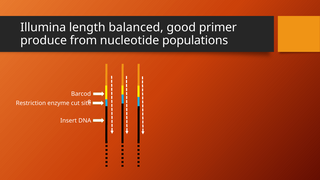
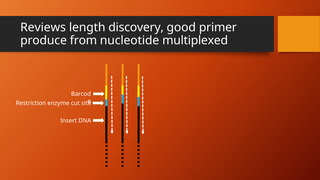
Illumina: Illumina -> Reviews (43, 27)
balanced: balanced -> discovery (136, 27)
populations: populations -> multiplexed (195, 40)
